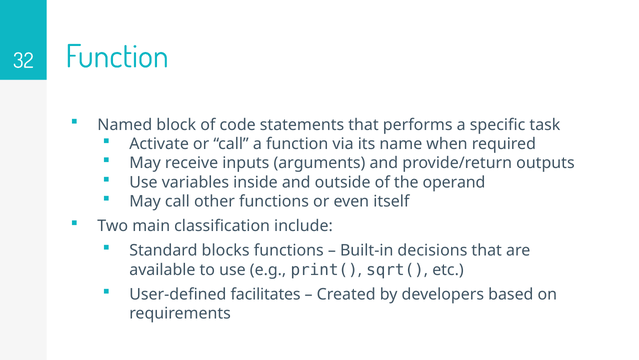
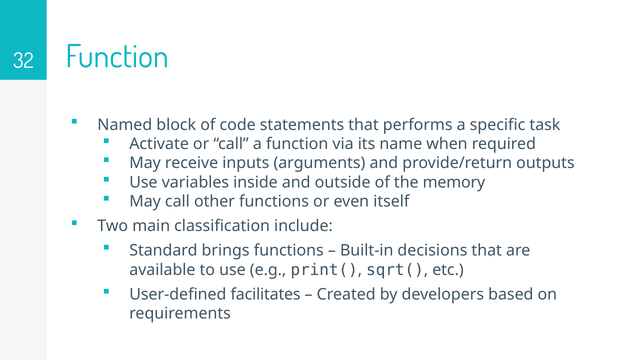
operand: operand -> memory (454, 182)
blocks: blocks -> brings (226, 250)
